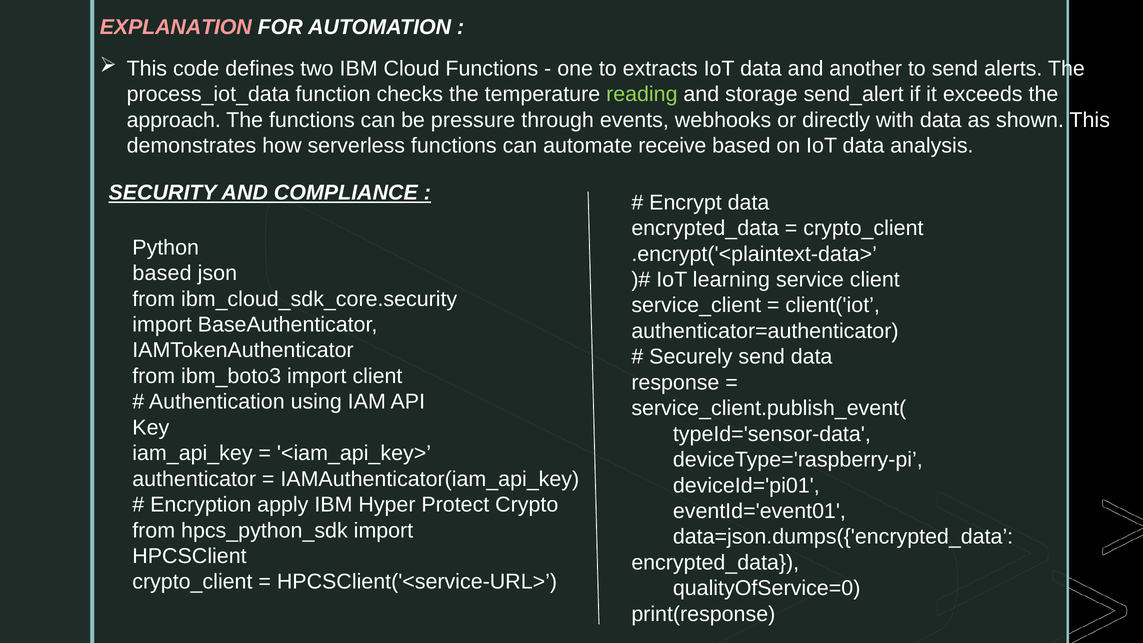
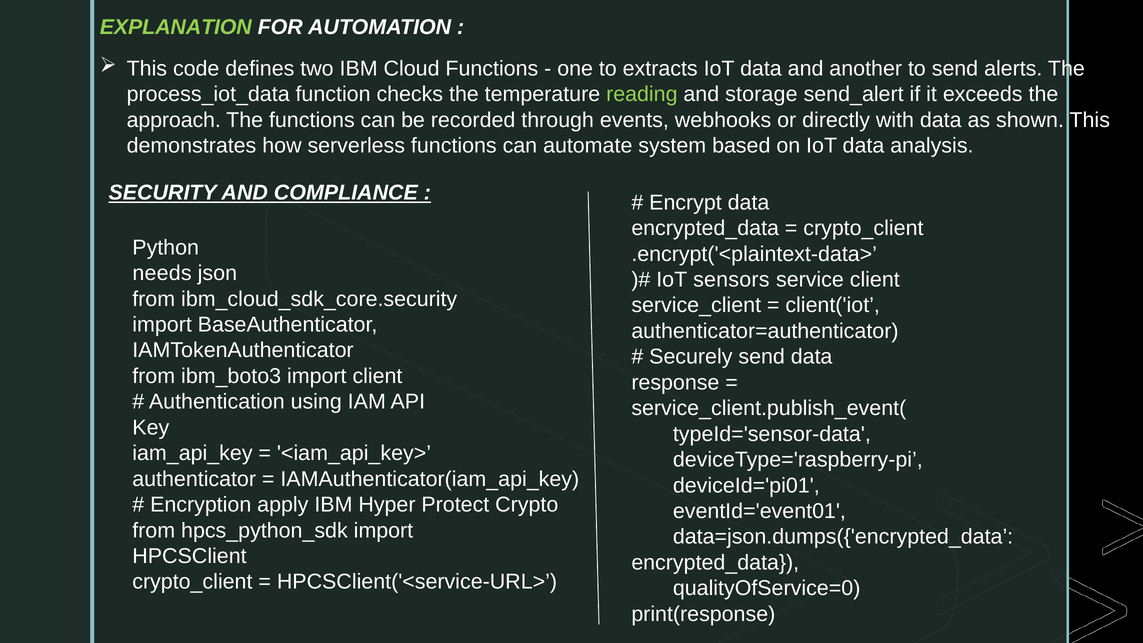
EXPLANATION colour: pink -> light green (176, 27)
pressure: pressure -> recorded (473, 120)
receive: receive -> system (672, 146)
based: based -> needs (162, 273)
learning: learning -> sensors (731, 280)
